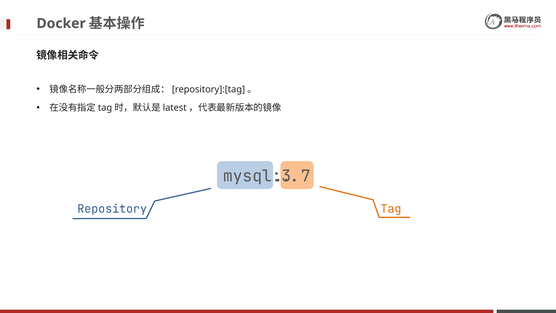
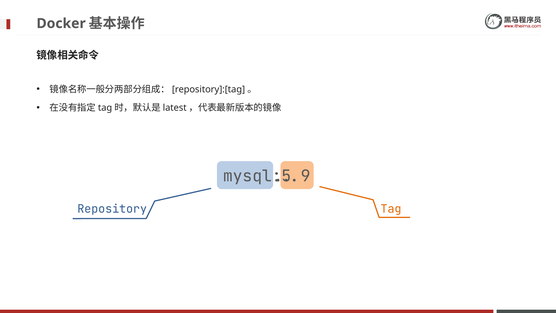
mysql:3.7: mysql:3.7 -> mysql:5.9 (267, 176)
